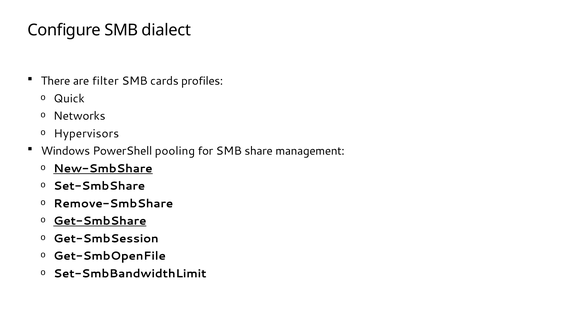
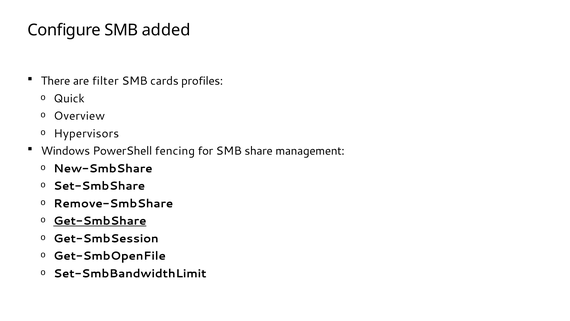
dialect: dialect -> added (166, 30)
Networks: Networks -> Overview (79, 116)
pooling: pooling -> fencing (175, 151)
New-SmbShare underline: present -> none (103, 168)
